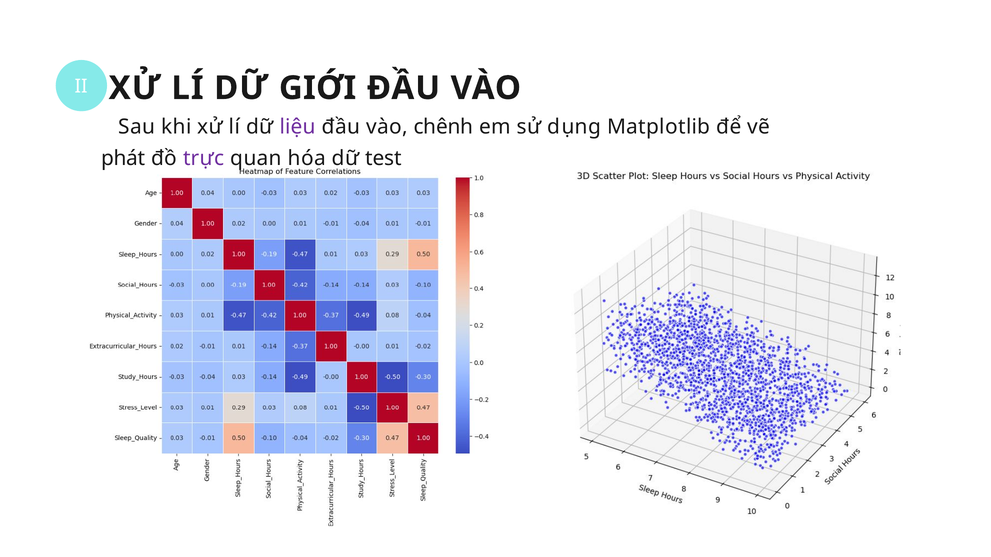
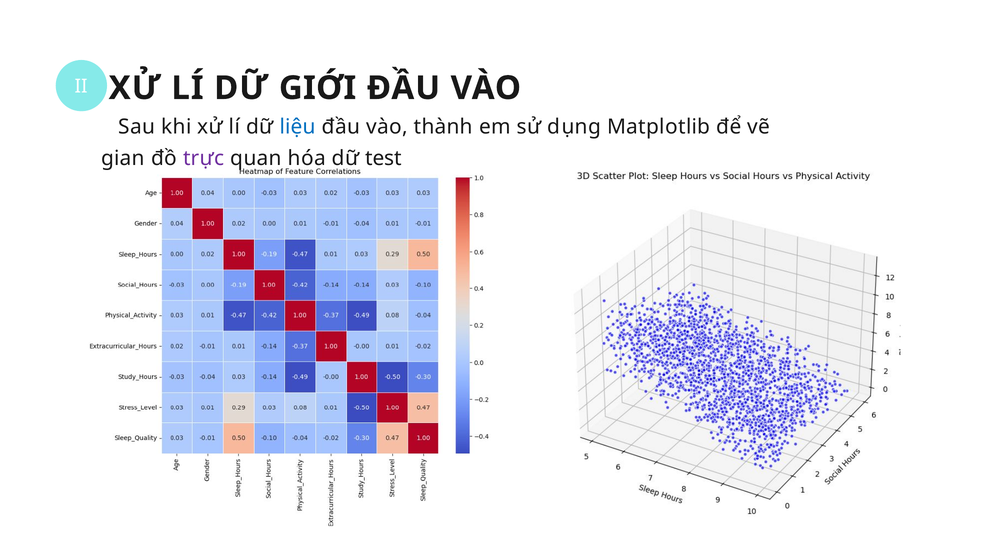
liệu colour: purple -> blue (298, 127)
chênh: chênh -> thành (443, 127)
phát: phát -> gian (123, 159)
